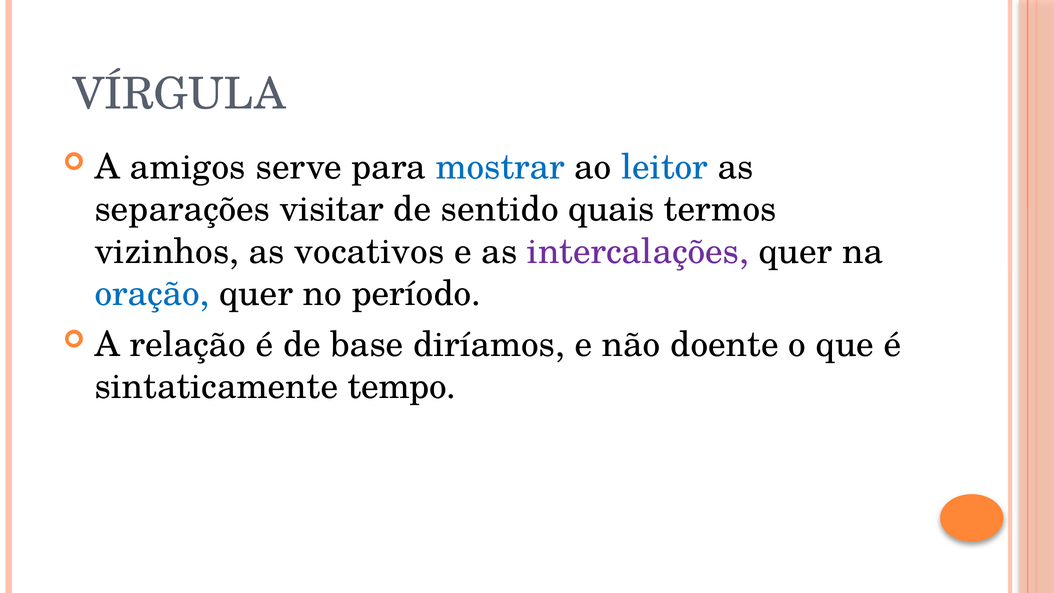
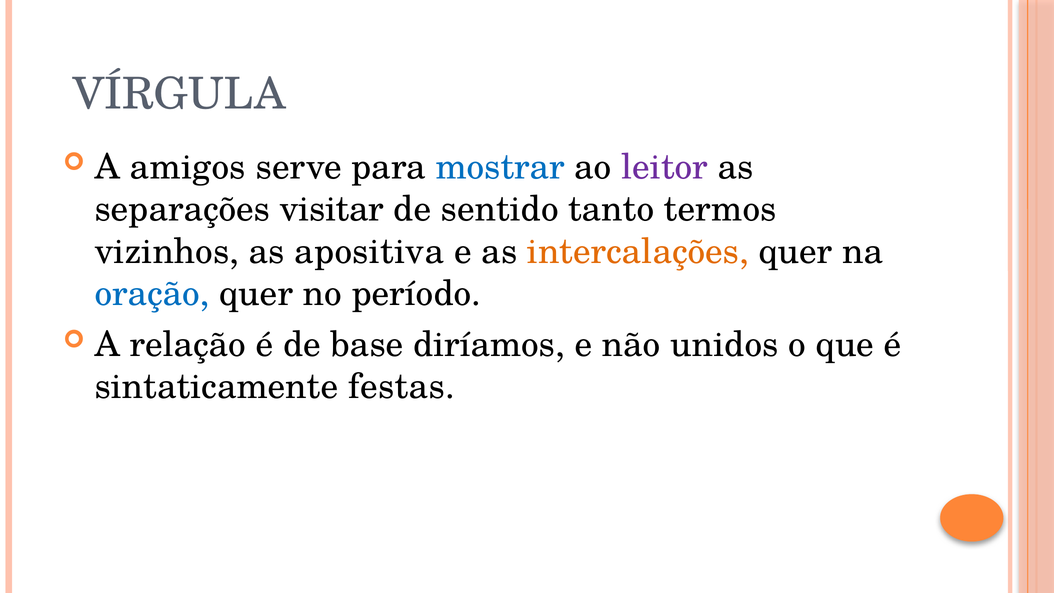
leitor colour: blue -> purple (665, 167)
quais: quais -> tanto (611, 209)
vocativos: vocativos -> apositiva (369, 251)
intercalações colour: purple -> orange (638, 251)
doente: doente -> unidos (724, 345)
tempo: tempo -> festas (402, 387)
